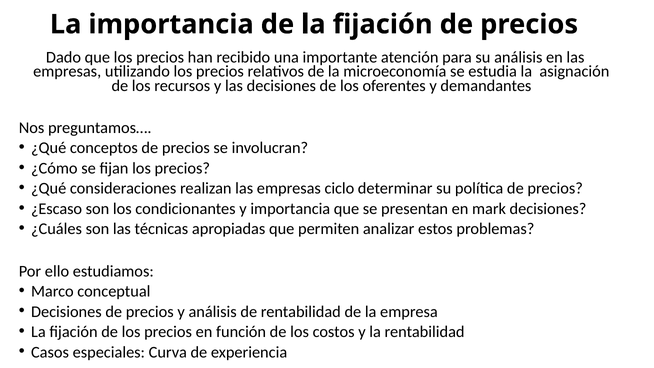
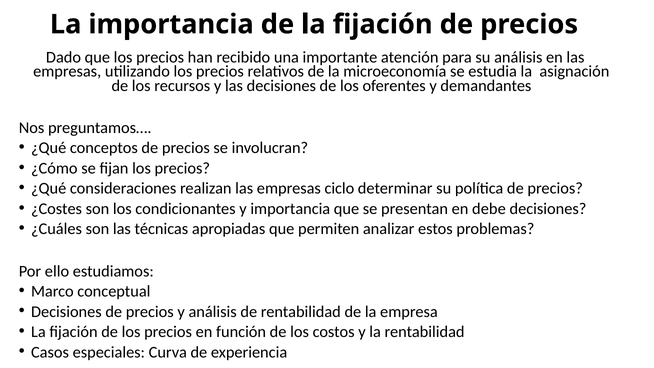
¿Escaso: ¿Escaso -> ¿Costes (57, 209)
mark: mark -> debe (489, 209)
